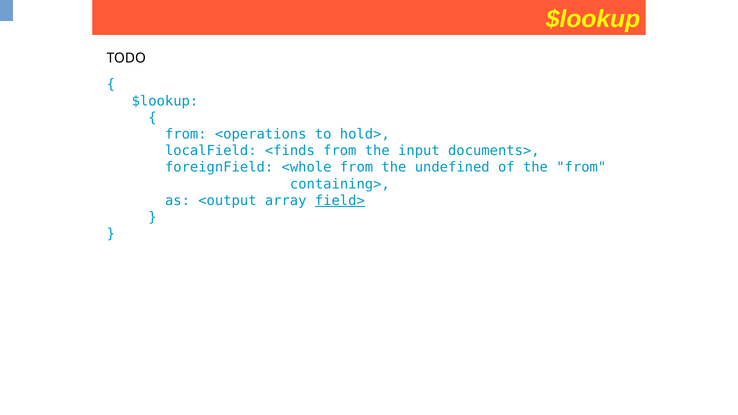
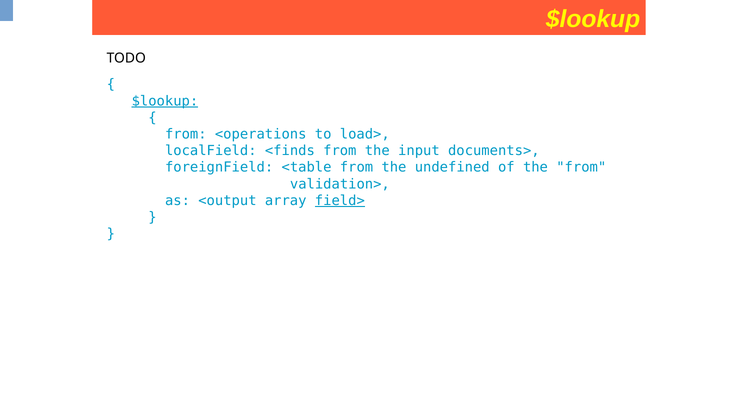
$lookup underline: none -> present (165, 101)
hold>: hold> -> load> (365, 134)
<whole: <whole -> <table (307, 167)
containing>: containing> -> validation> (340, 184)
